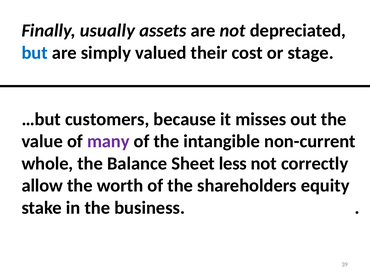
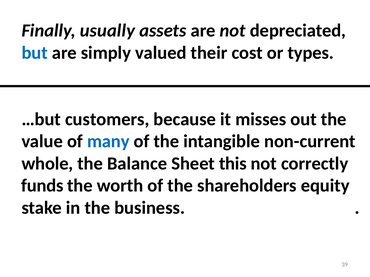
stage: stage -> types (311, 53)
many colour: purple -> blue (108, 142)
less: less -> this (233, 164)
allow: allow -> funds (42, 186)
